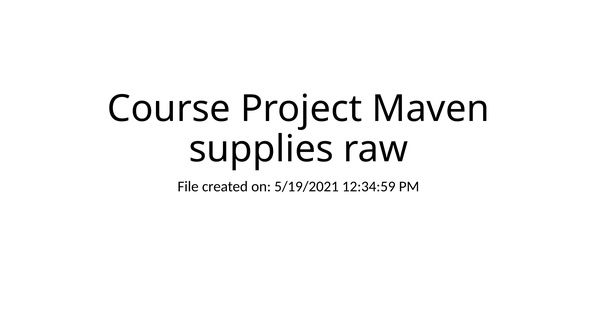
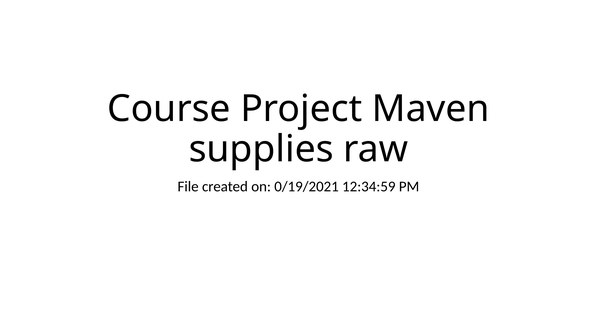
5/19/2021: 5/19/2021 -> 0/19/2021 (307, 187)
